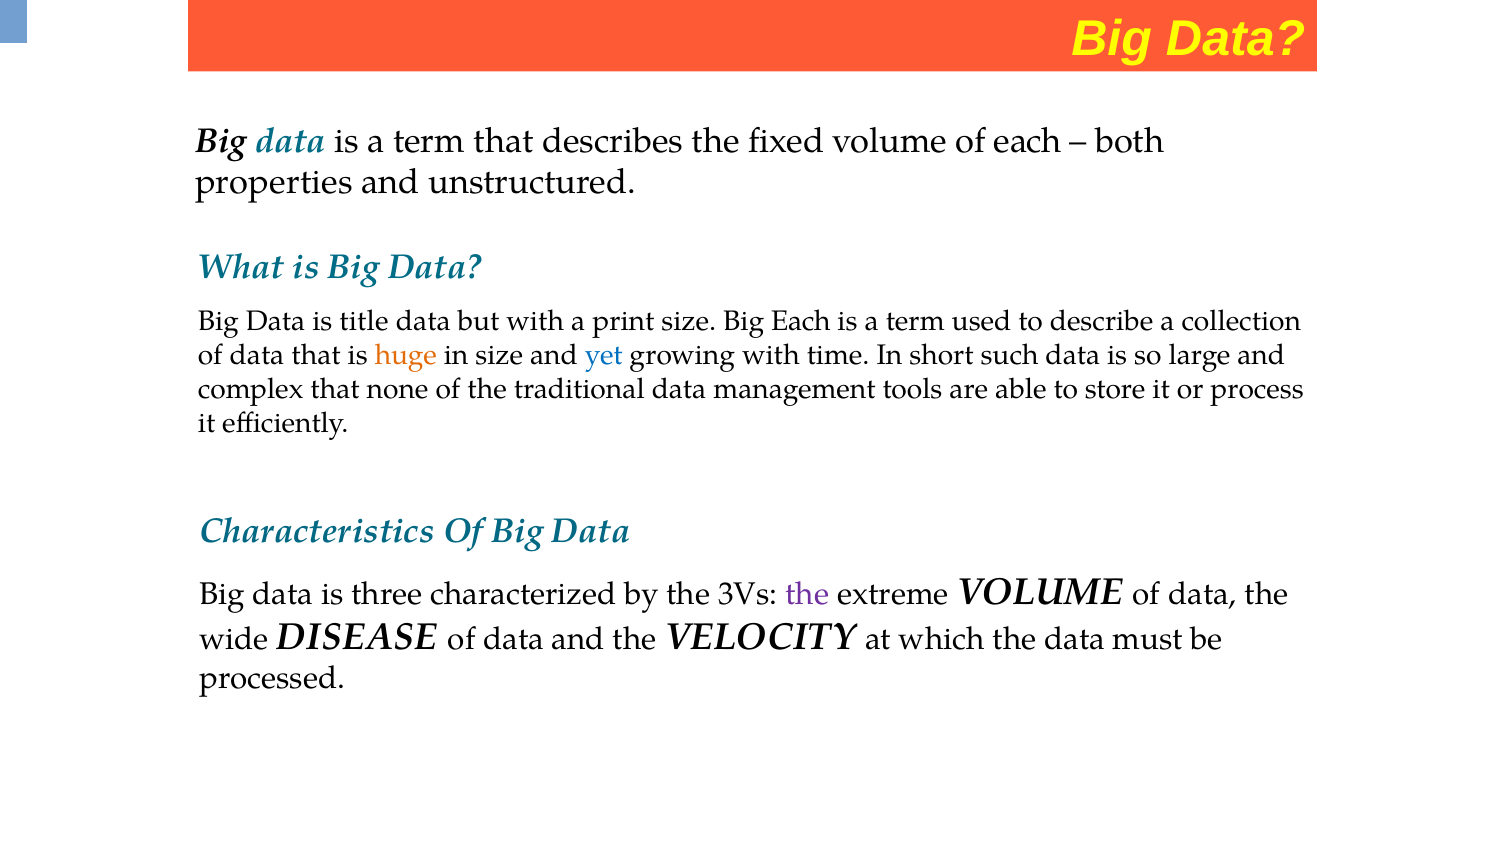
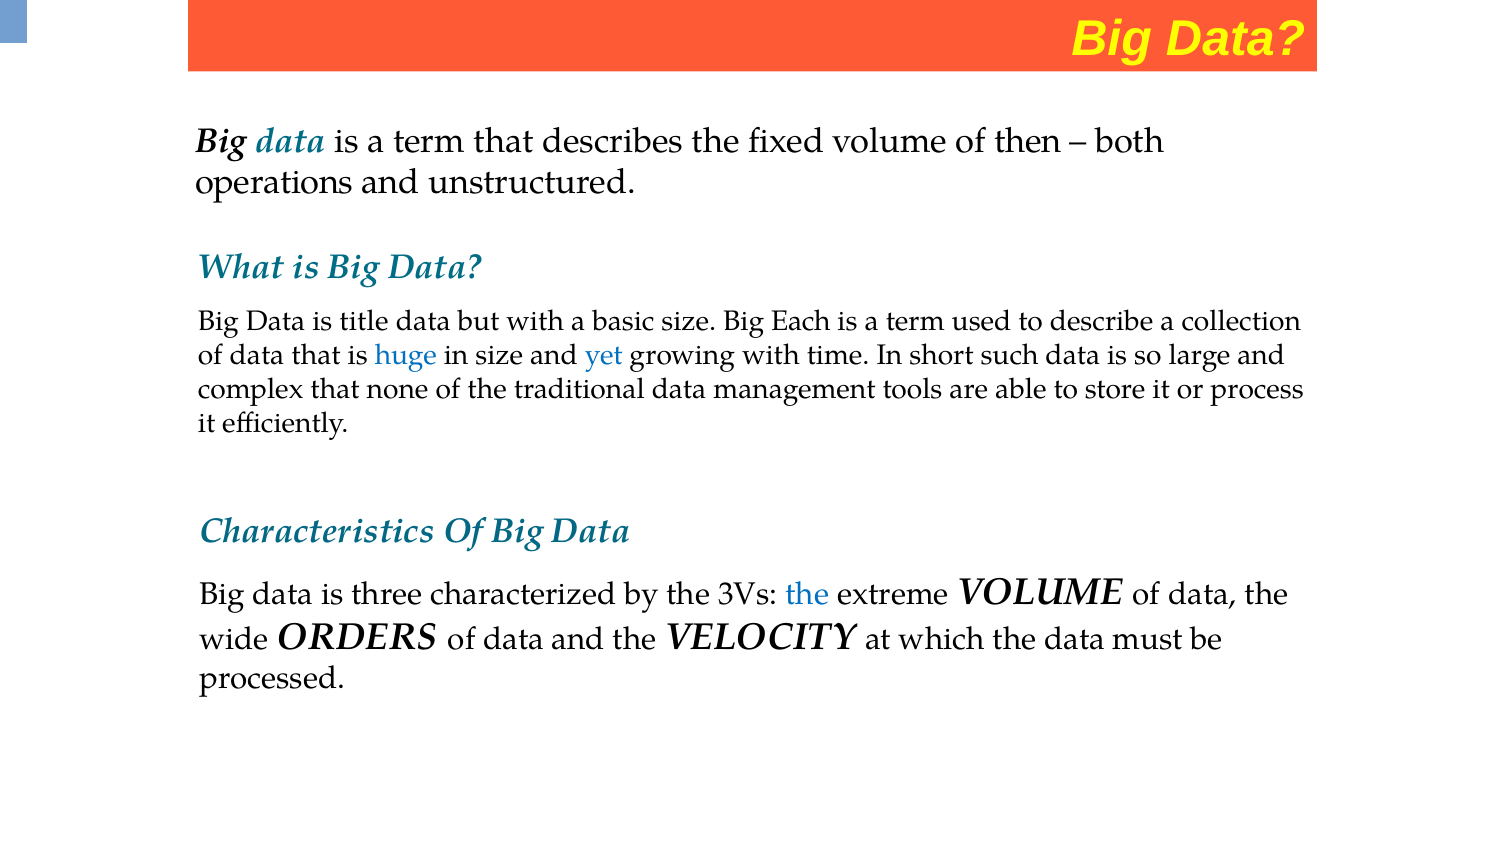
of each: each -> then (1028, 141)
properties: properties -> operations (274, 182)
print: print -> basic (623, 321)
huge colour: orange -> blue (406, 355)
the colour: purple -> blue (807, 594)
DISEASE: DISEASE -> ORDERS (357, 637)
